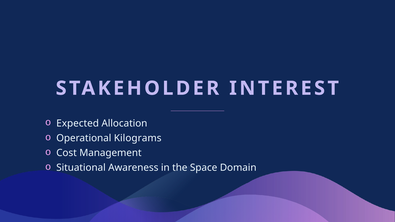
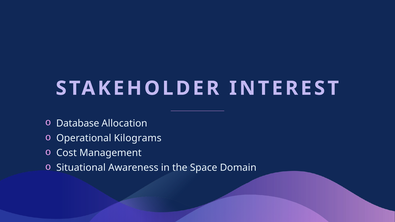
Expected: Expected -> Database (78, 124)
